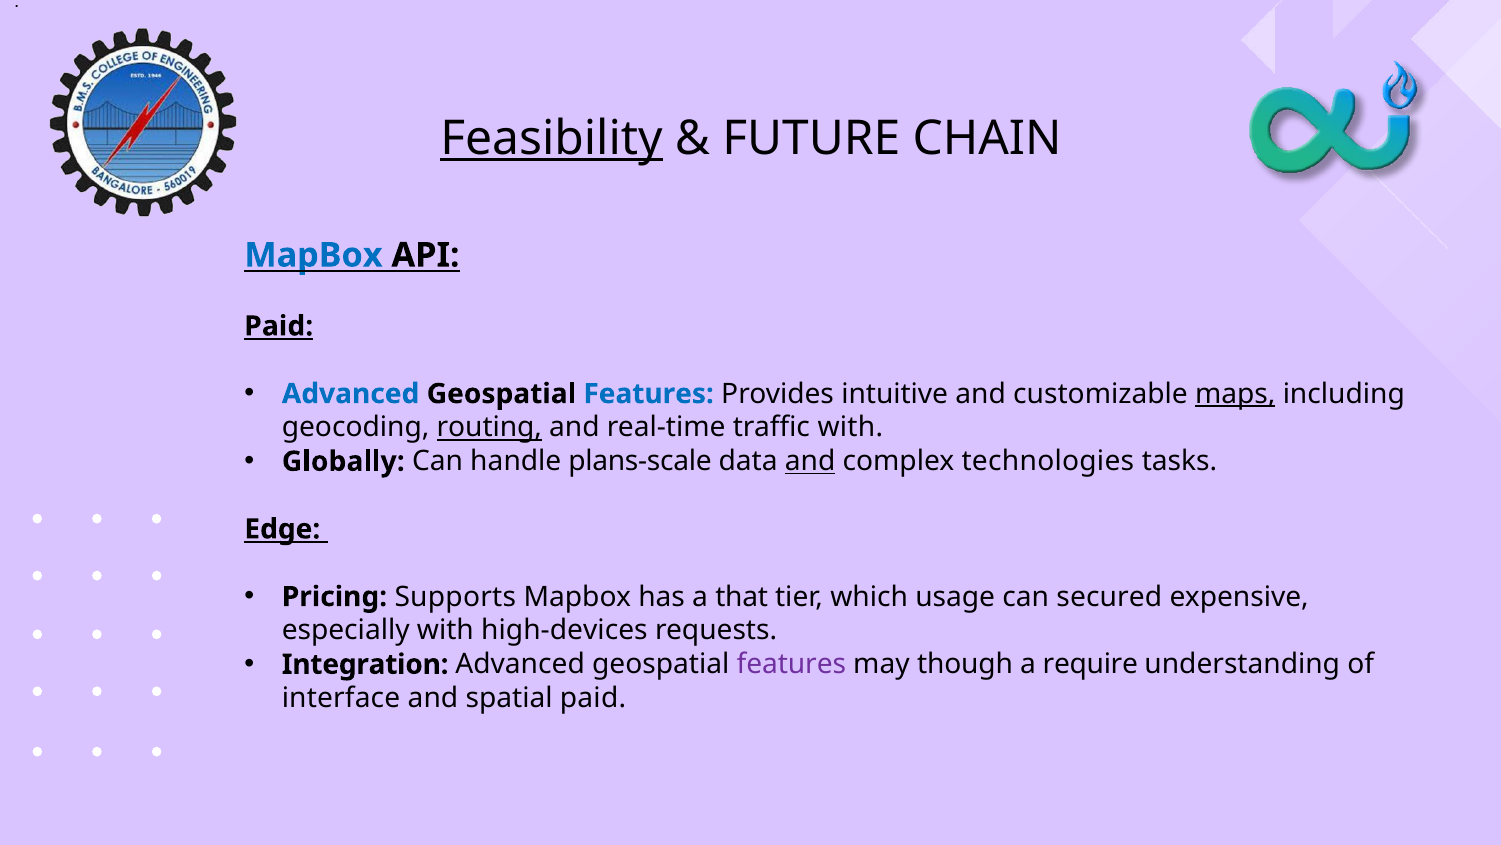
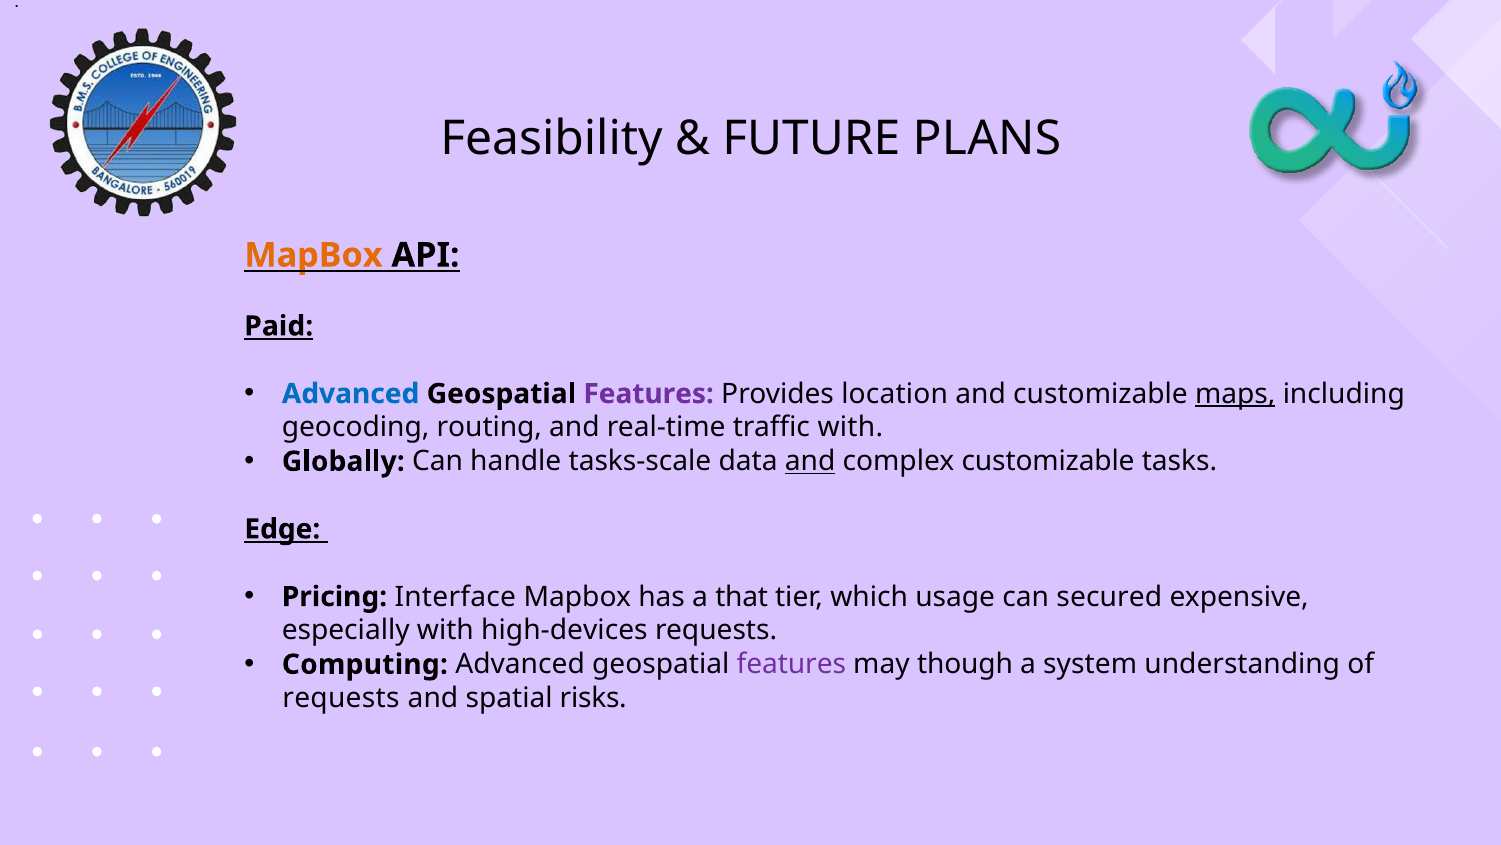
Feasibility underline: present -> none (551, 139)
CHAIN: CHAIN -> PLANS (987, 139)
MapBox colour: blue -> orange (313, 255)
Features colour: blue -> purple (649, 394)
intuitive: intuitive -> location (895, 394)
routing underline: present -> none (489, 427)
plans-scale: plans-scale -> tasks-scale (640, 461)
complex technologies: technologies -> customizable (1048, 461)
Supports: Supports -> Interface (455, 596)
Integration: Integration -> Computing (365, 664)
require: require -> system (1090, 664)
interface: interface -> requests (341, 698)
spatial paid: paid -> risks (593, 698)
